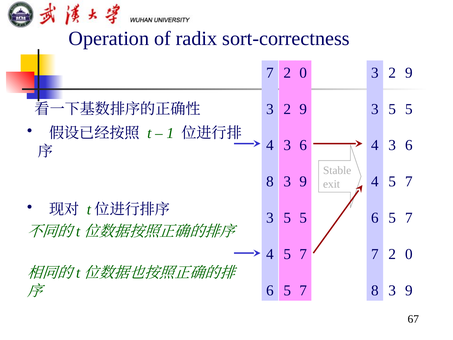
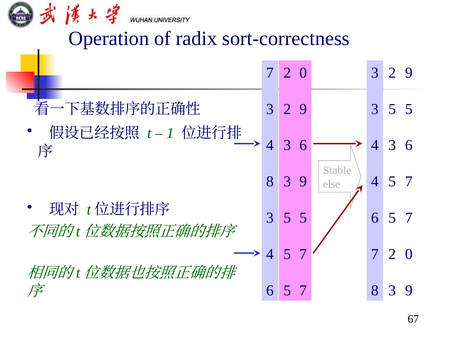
exit: exit -> else (332, 184)
